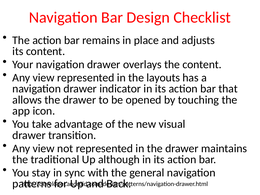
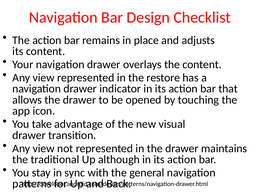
layouts: layouts -> restore (163, 78)
